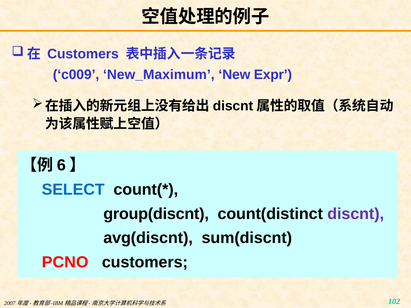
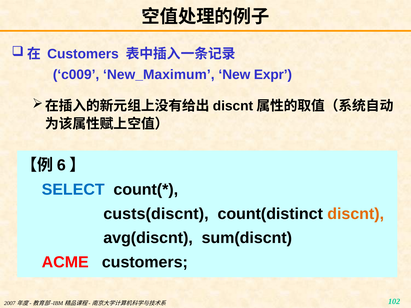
group(discnt: group(discnt -> custs(discnt (156, 214)
discnt colour: purple -> orange (356, 214)
PCNO: PCNO -> ACME (65, 263)
